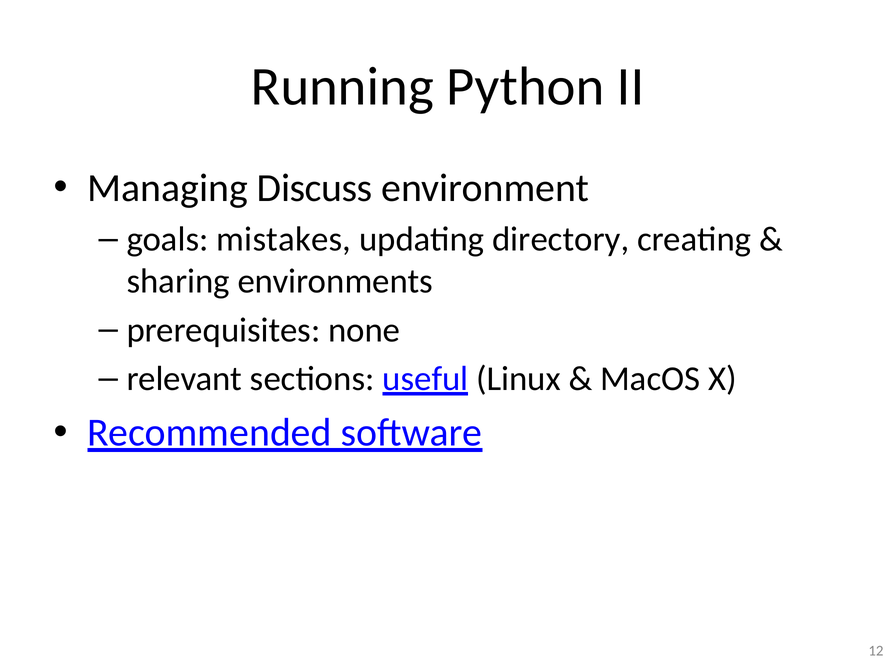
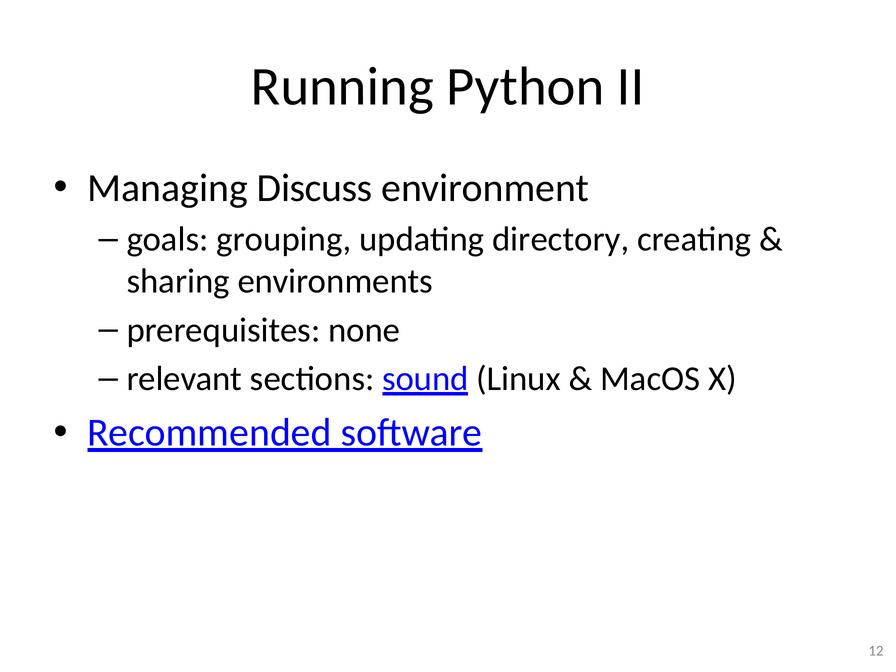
mistakes: mistakes -> grouping (284, 239)
useful: useful -> sound (425, 379)
